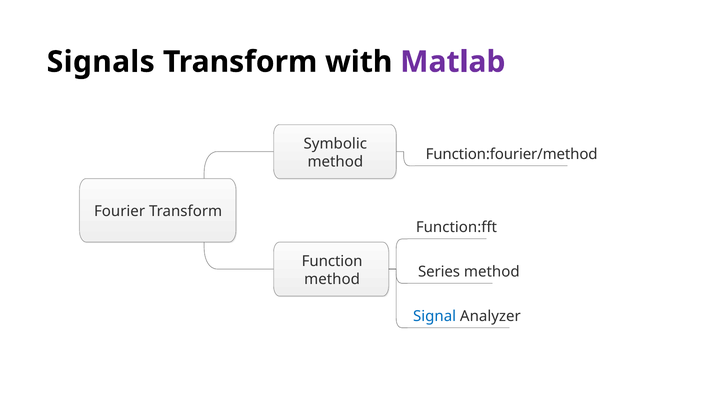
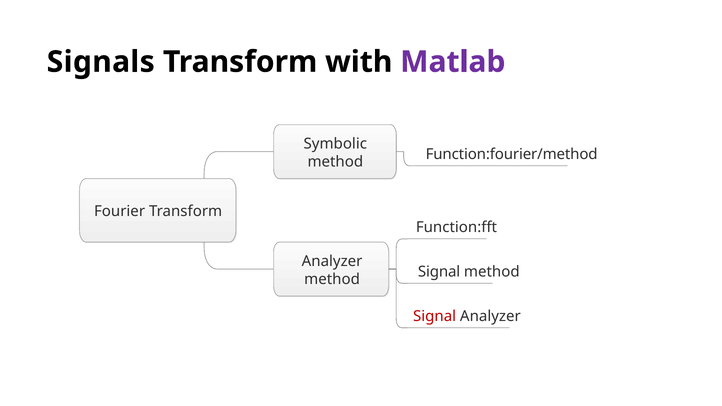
Function: Function -> Analyzer (332, 261)
Series: Series -> Signal (439, 272)
Signal colour: blue -> red (435, 316)
